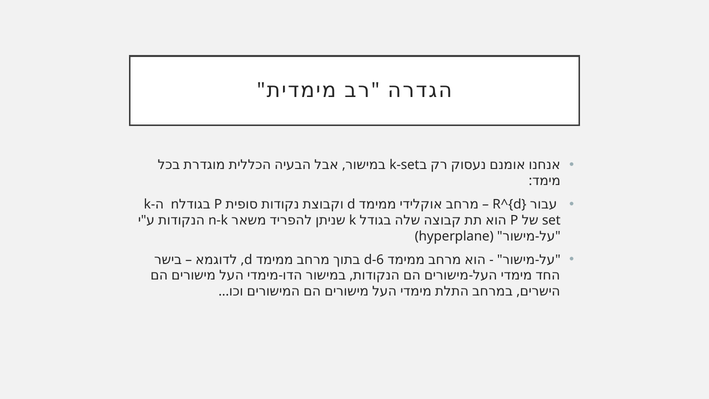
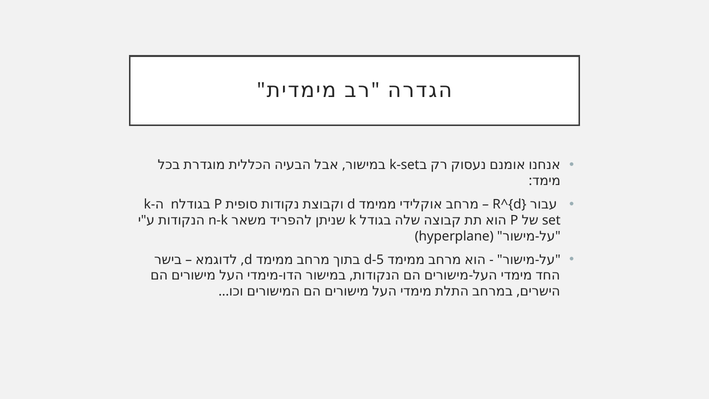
d-6: d-6 -> d-5 (374, 260)
